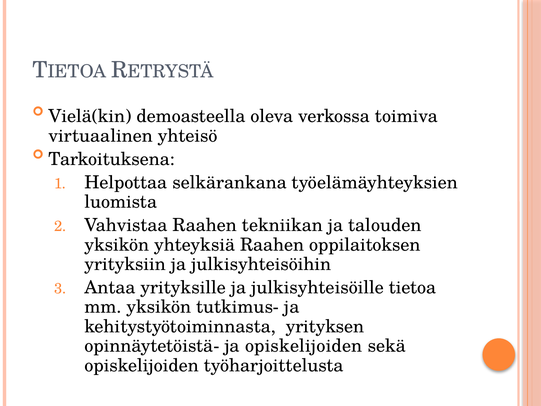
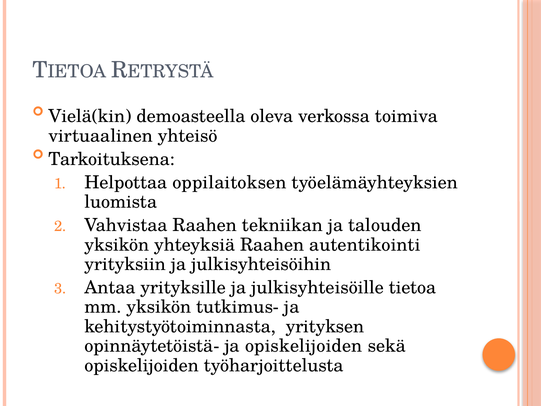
selkärankana: selkärankana -> oppilaitoksen (229, 182)
oppilaitoksen: oppilaitoksen -> autentikointi (365, 245)
